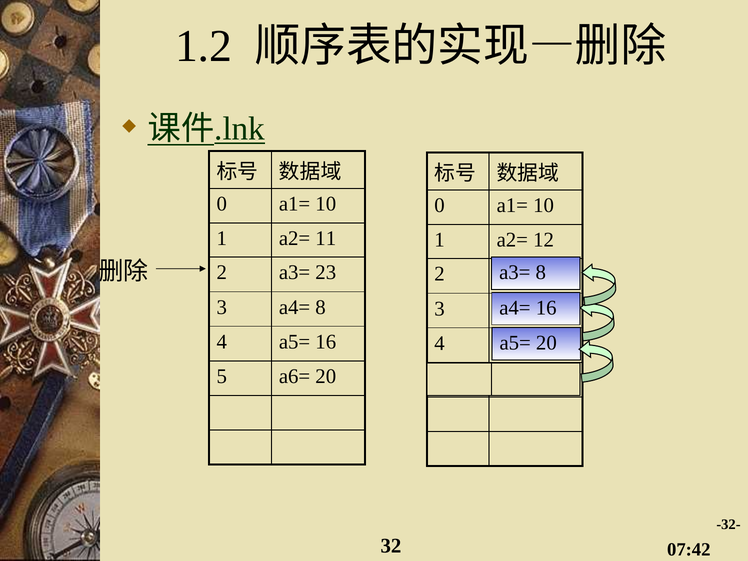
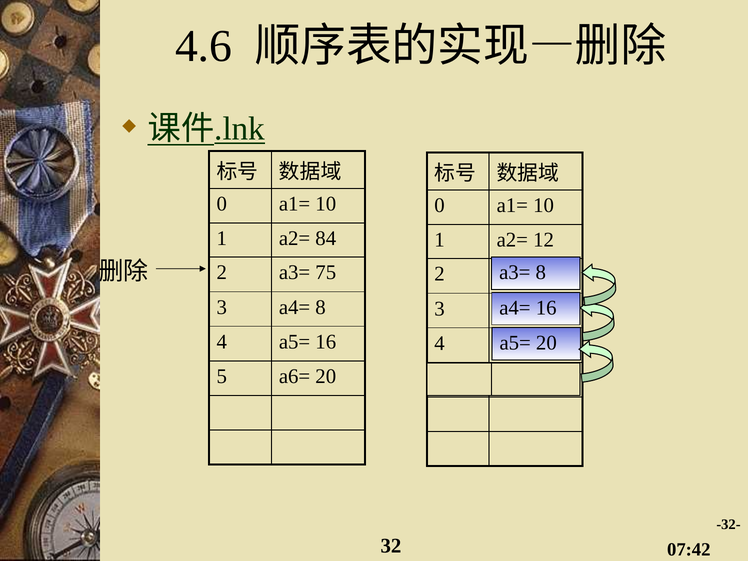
1.2: 1.2 -> 4.6 (204, 46)
11: 11 -> 84 (326, 239)
23: 23 -> 75 (326, 273)
